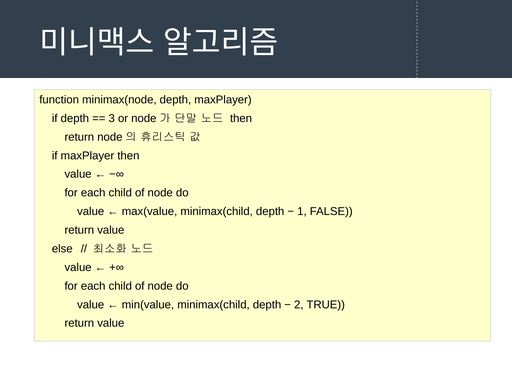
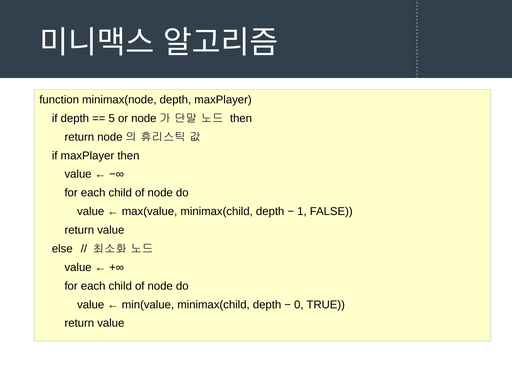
3: 3 -> 5 (112, 118)
2: 2 -> 0 (299, 305)
